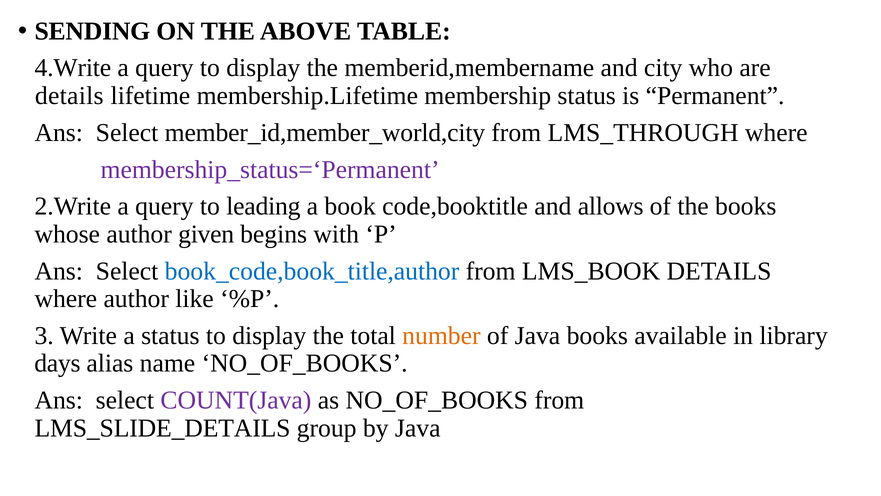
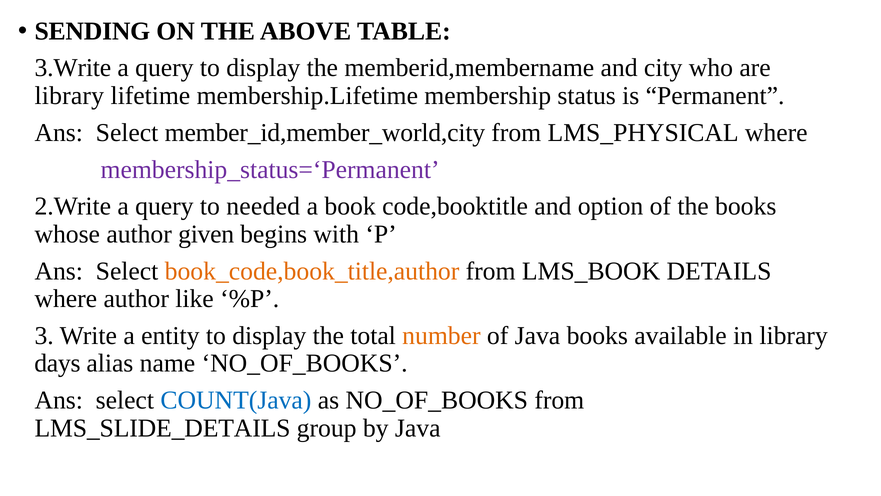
4.Write: 4.Write -> 3.Write (73, 68)
details: details -> library (69, 96)
LMS_THROUGH: LMS_THROUGH -> LMS_PHYSICAL (643, 132)
leading: leading -> needed (263, 206)
allows: allows -> option (611, 206)
book_code,book_title,author colour: blue -> orange (312, 271)
a status: status -> entity (170, 335)
COUNT(Java colour: purple -> blue (236, 400)
